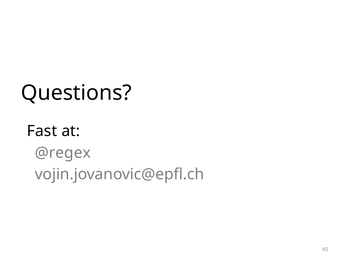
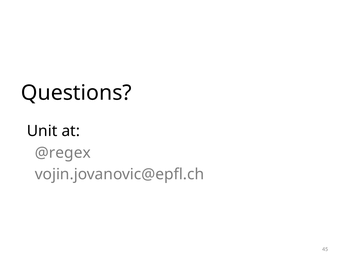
Fast: Fast -> Unit (42, 131)
